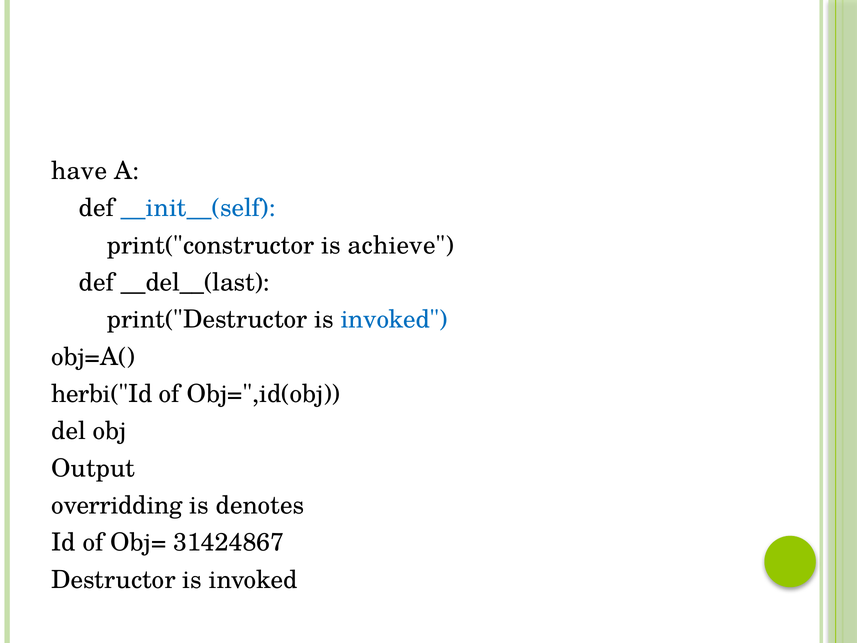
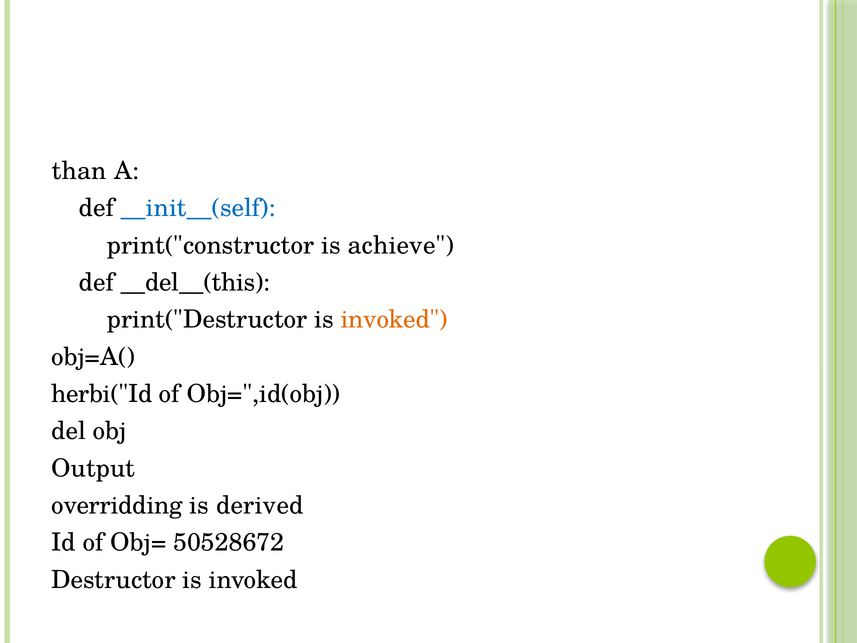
have: have -> than (79, 171)
__del__(last: __del__(last -> __del__(this (195, 282)
invoked colour: blue -> orange (394, 320)
denotes: denotes -> derived (260, 505)
31424867: 31424867 -> 50528672 (229, 542)
